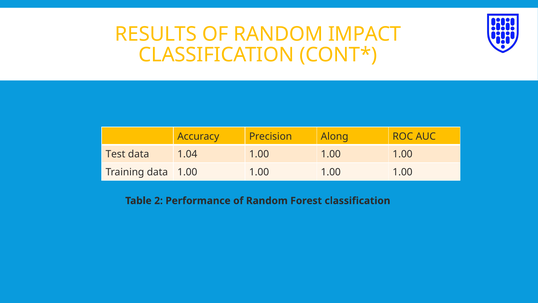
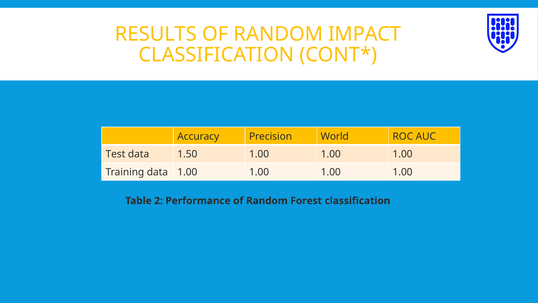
Along: Along -> World (335, 136)
1.04: 1.04 -> 1.50 (187, 154)
